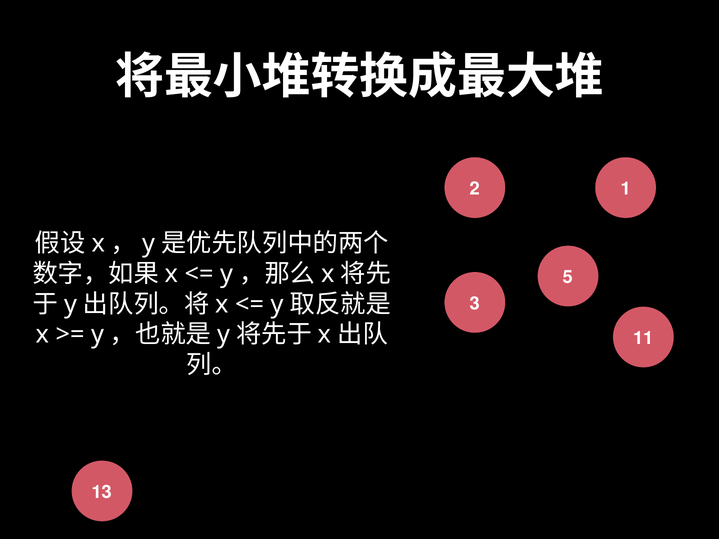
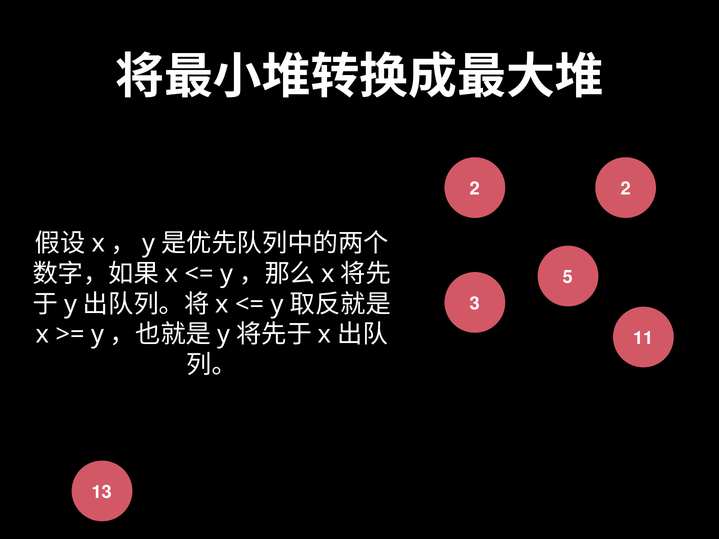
2 1: 1 -> 2 (626, 189)
